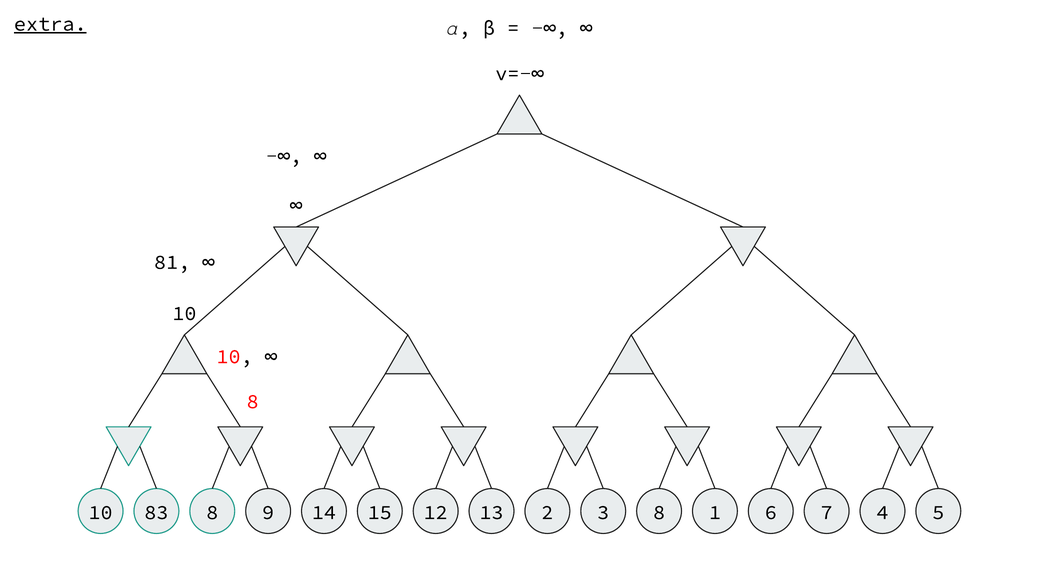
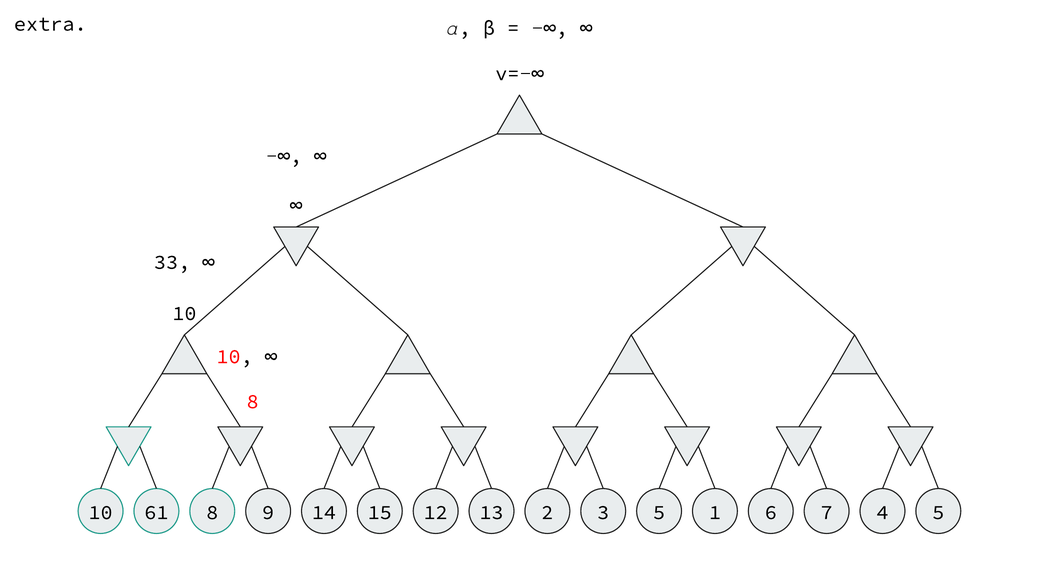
extra underline: present -> none (50, 24)
81: 81 -> 33 (172, 262)
83: 83 -> 61 (156, 512)
3 8: 8 -> 5 (659, 512)
